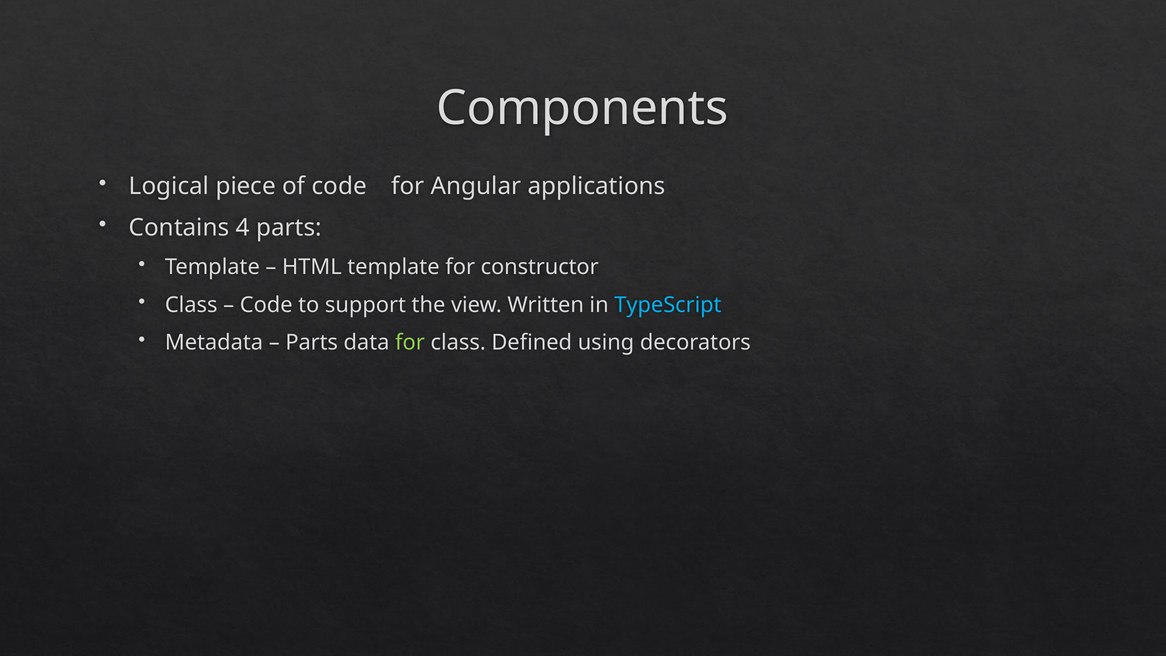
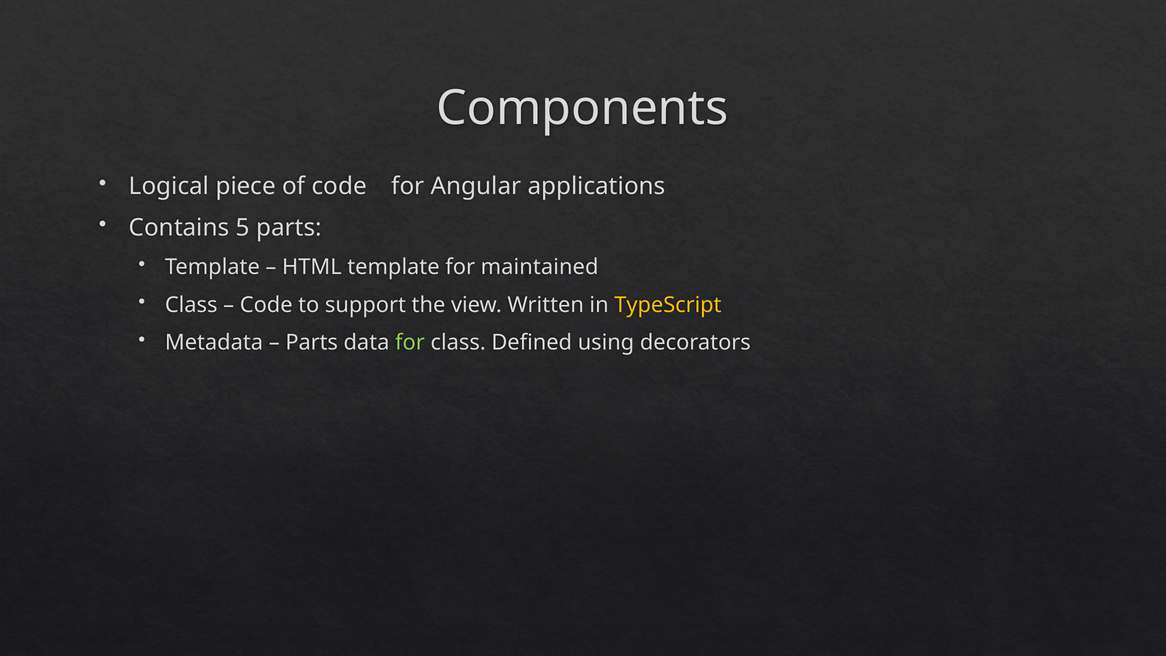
4: 4 -> 5 (243, 228)
constructor: constructor -> maintained (540, 267)
TypeScript colour: light blue -> yellow (668, 305)
